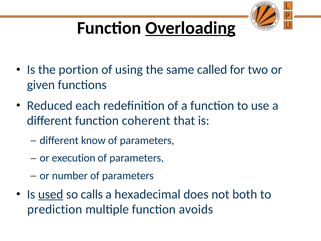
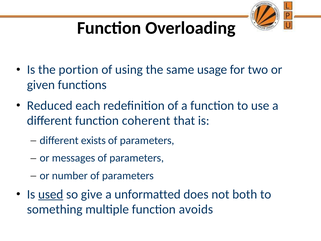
Overloading underline: present -> none (190, 28)
called: called -> usage (212, 70)
know: know -> exists (93, 140)
execution: execution -> messages (74, 158)
calls: calls -> give (92, 194)
hexadecimal: hexadecimal -> unformatted (148, 194)
prediction: prediction -> something (55, 209)
